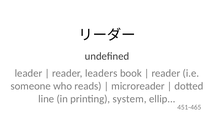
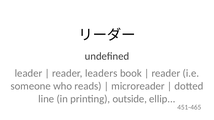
system: system -> outside (130, 99)
